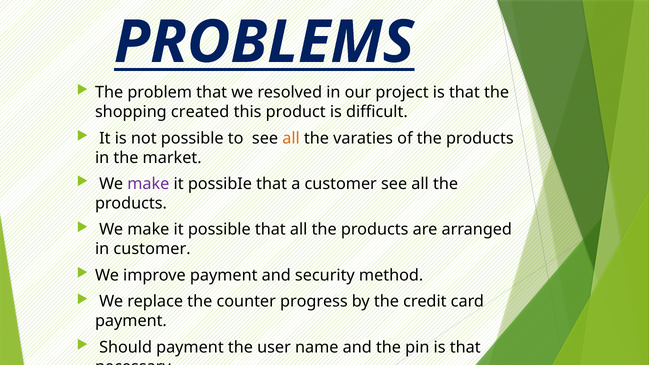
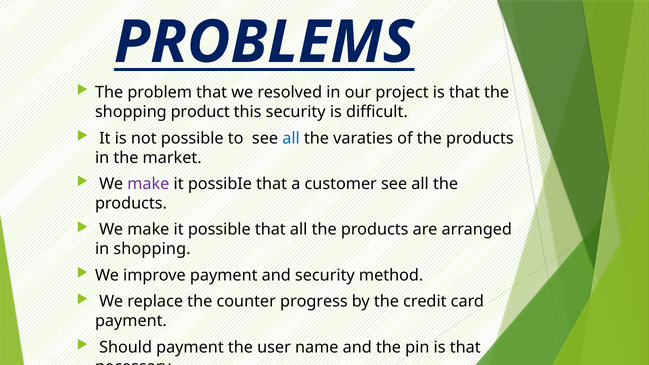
created: created -> product (200, 112)
this product: product -> security (296, 112)
all colour: orange -> blue (291, 138)
in customer: customer -> shopping (152, 249)
